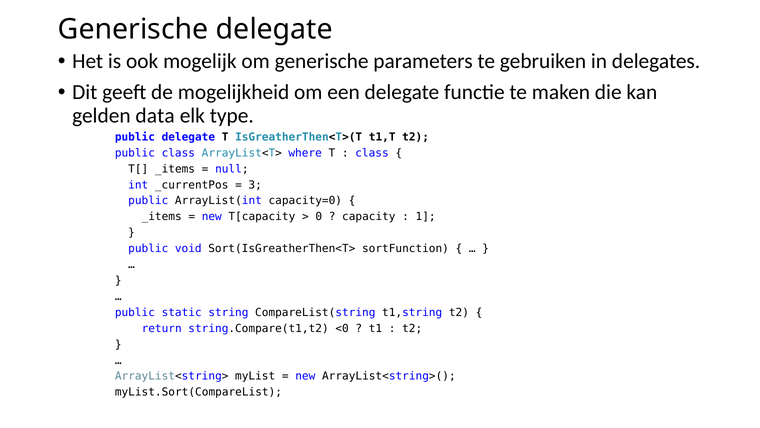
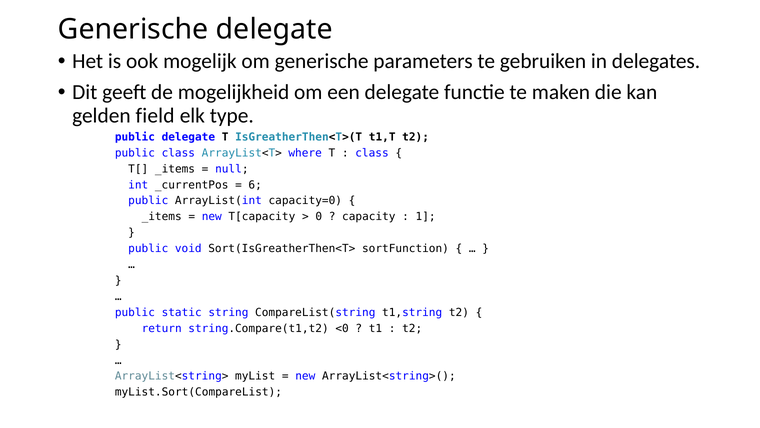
data: data -> field (155, 115)
3: 3 -> 6 (255, 185)
